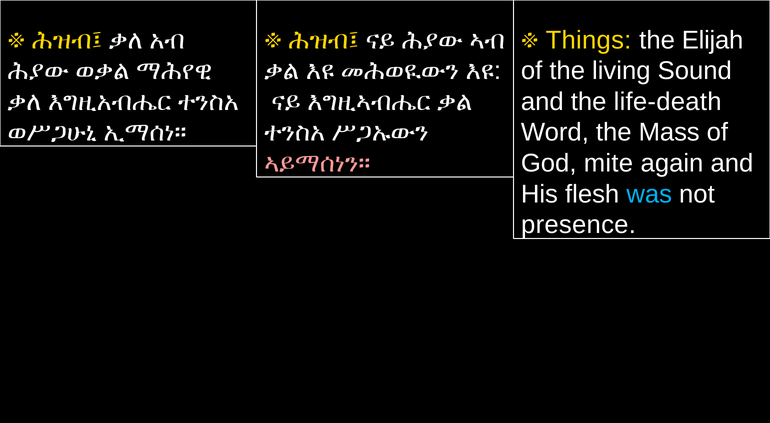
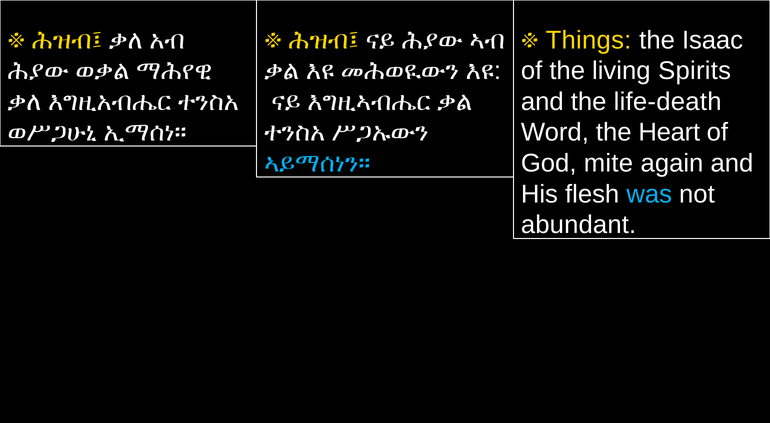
Elijah: Elijah -> Isaac (713, 40)
Sound: Sound -> Spirits (695, 71)
Mass: Mass -> Heart (669, 133)
ኣይማሰነን። colour: pink -> light blue (317, 163)
presence: presence -> abundant (579, 225)
